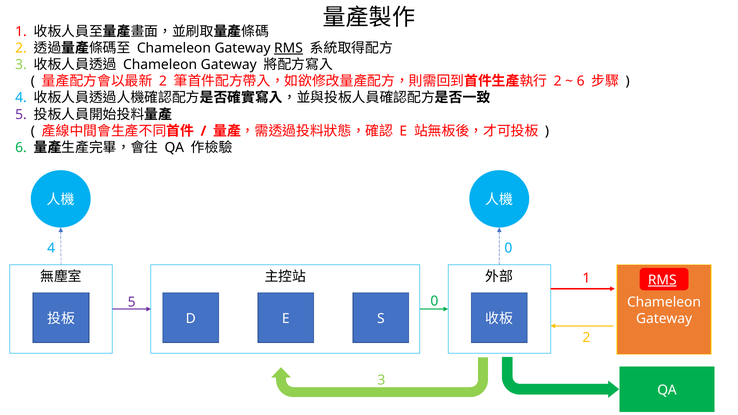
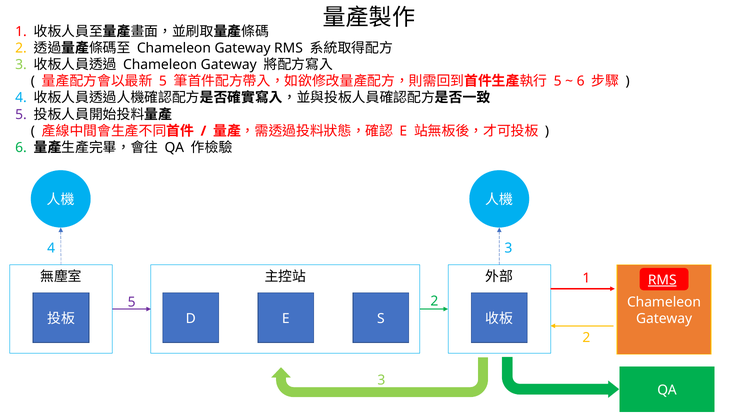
RMS underline: present -> none (289, 48)
2: 2 -> 5 (163, 81)
2: 2 -> 5 (558, 81)
4 0: 0 -> 3 (508, 248)
5 0: 0 -> 2 (434, 301)
